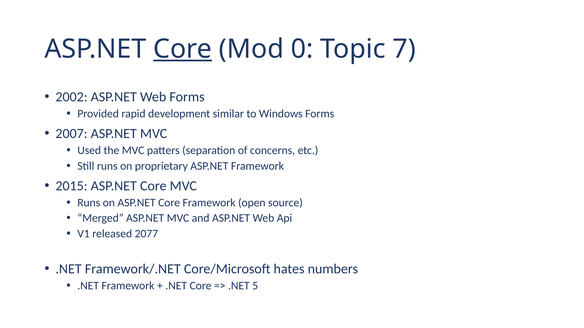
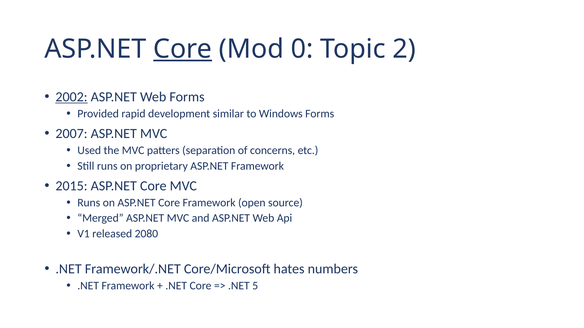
7: 7 -> 2 (404, 49)
2002 underline: none -> present (72, 97)
2077: 2077 -> 2080 (146, 234)
